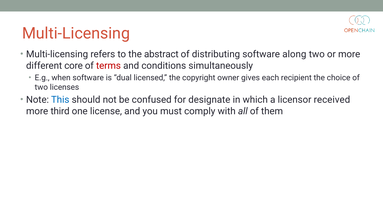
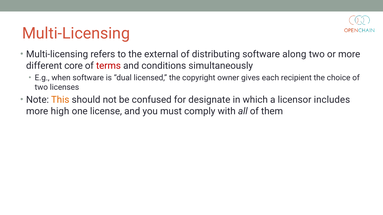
abstract: abstract -> external (161, 54)
This colour: blue -> orange (60, 100)
received: received -> includes (332, 100)
third: third -> high (60, 112)
